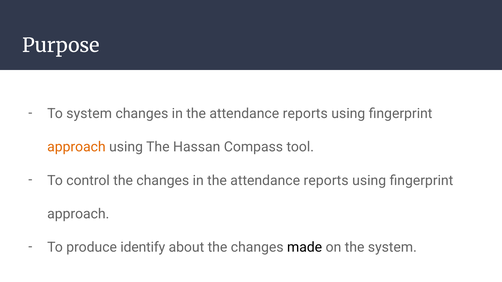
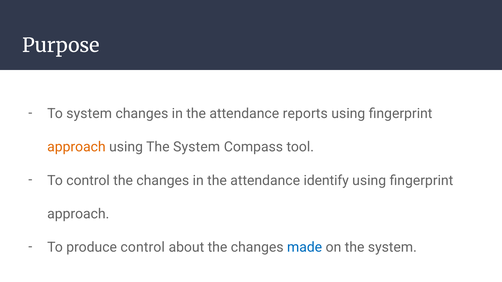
using The Hassan: Hassan -> System (197, 147)
reports: reports -> identify (326, 181)
produce identify: identify -> control (143, 248)
made colour: black -> blue (305, 248)
